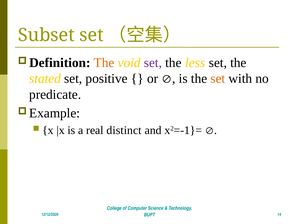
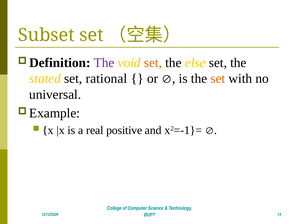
The colour: orange -> purple (104, 63)
set colour: purple -> orange (153, 63)
less: less -> else (195, 63)
positive: positive -> rational (107, 79)
predicate: predicate -> universal (55, 95)
distinct: distinct -> positive (124, 130)
